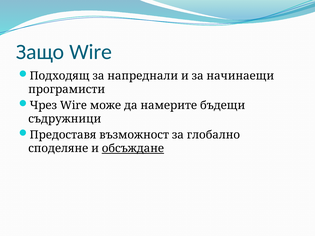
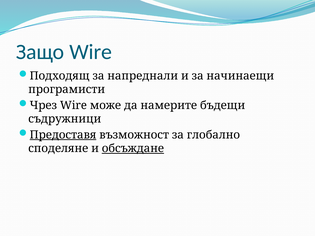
Предоставя underline: none -> present (63, 135)
